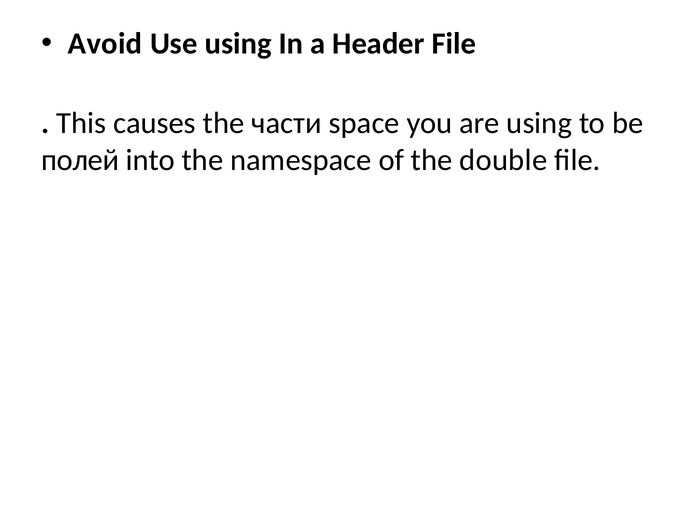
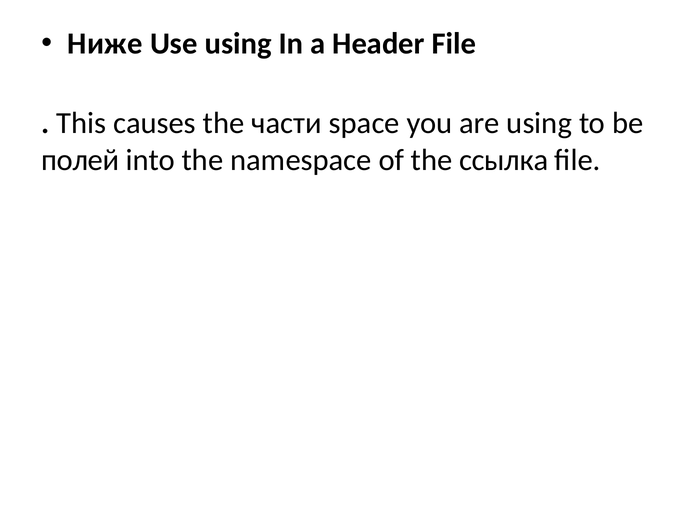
Avoid: Avoid -> Ниже (105, 44)
double: double -> ссылка (504, 160)
